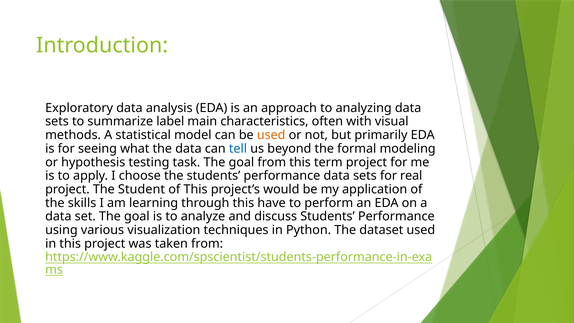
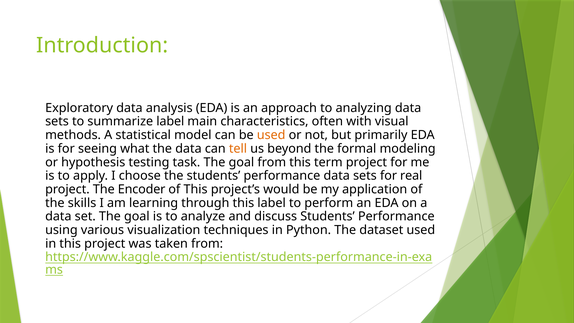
tell colour: blue -> orange (238, 149)
Student: Student -> Encoder (142, 189)
this have: have -> label (272, 203)
